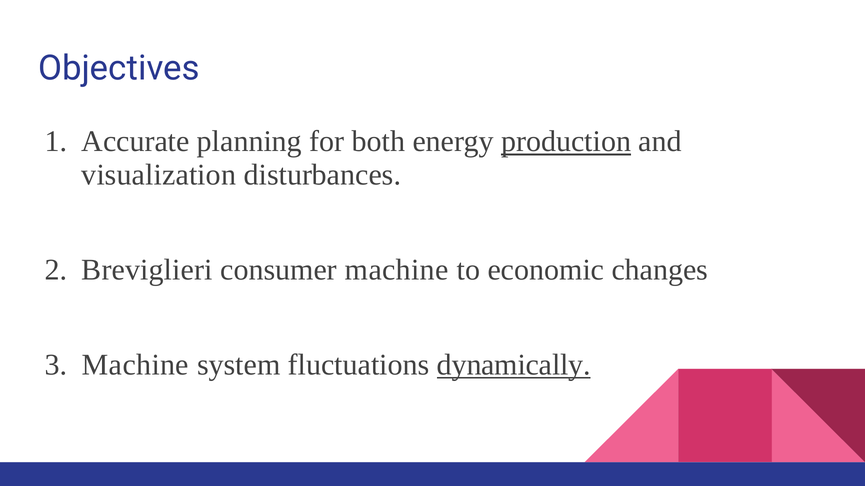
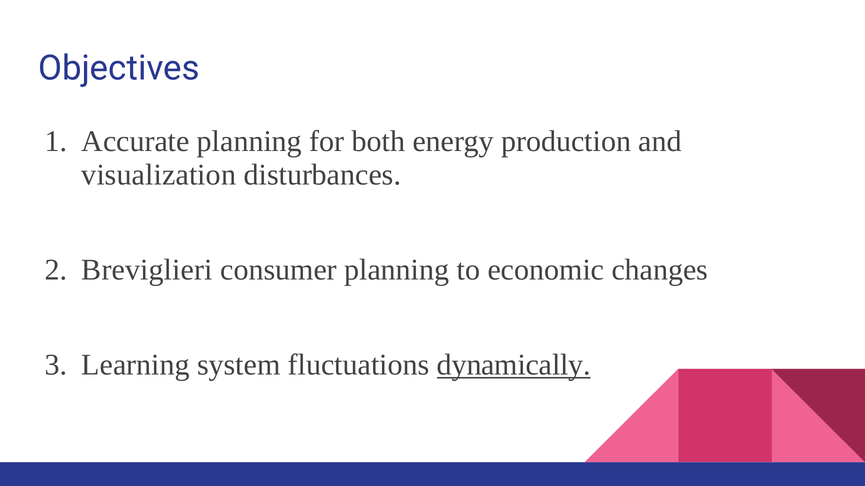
production underline: present -> none (566, 142)
consumer machine: machine -> planning (397, 270)
Machine: Machine -> Learning (136, 365)
